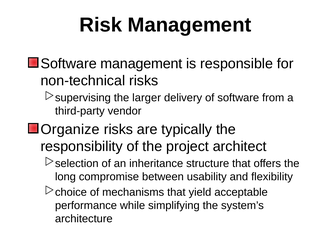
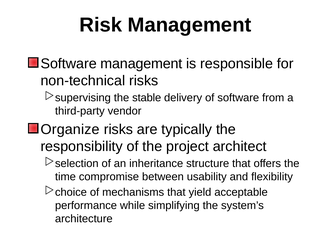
larger: larger -> stable (147, 98)
long: long -> time (65, 177)
